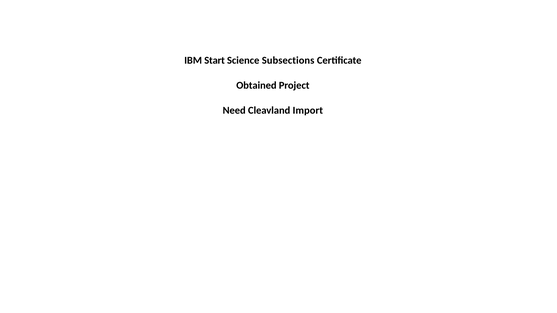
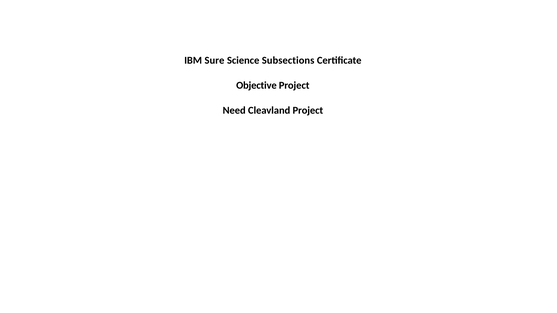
Start: Start -> Sure (214, 60)
Obtained: Obtained -> Objective (256, 85)
Cleavland Import: Import -> Project (308, 110)
